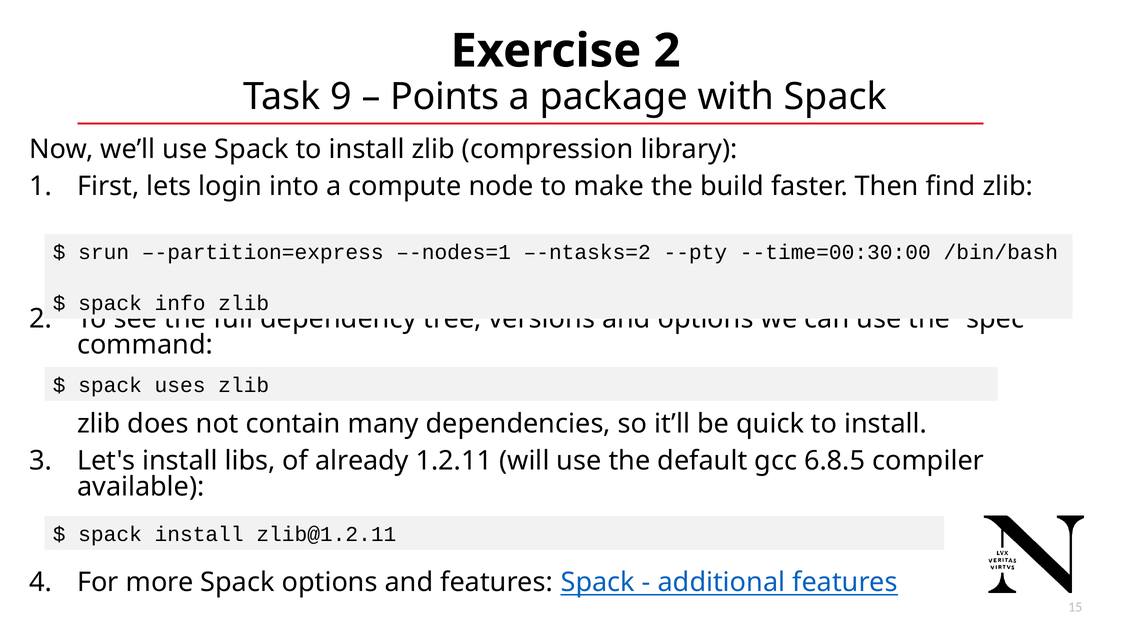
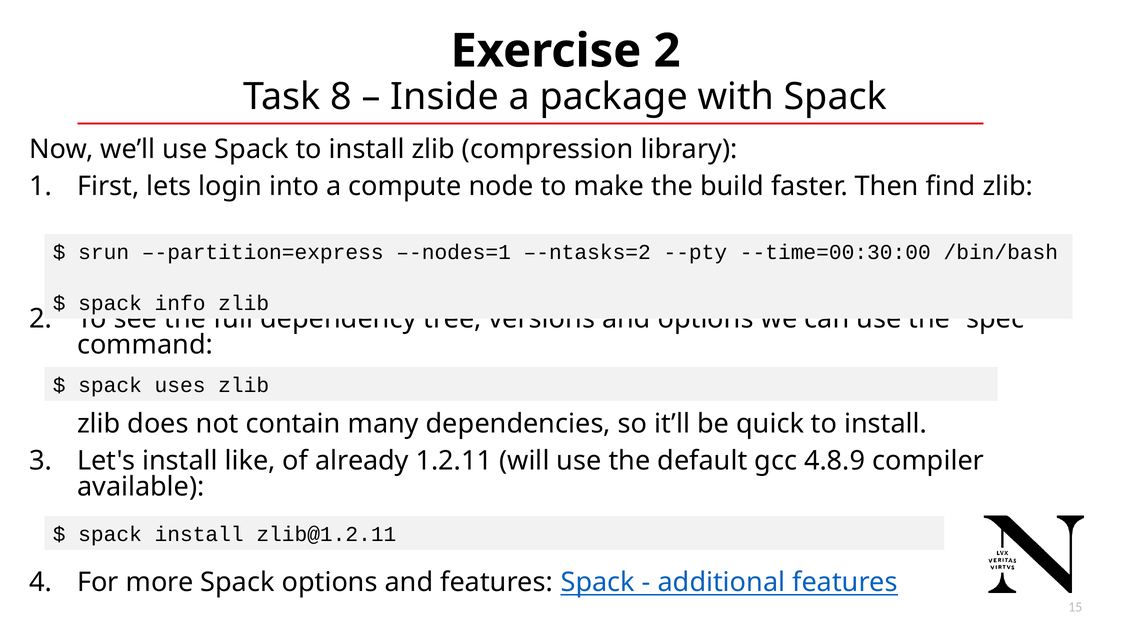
9: 9 -> 8 (341, 97)
Points: Points -> Inside (445, 97)
libs: libs -> like (250, 461)
6.8.5: 6.8.5 -> 4.8.9 (835, 461)
